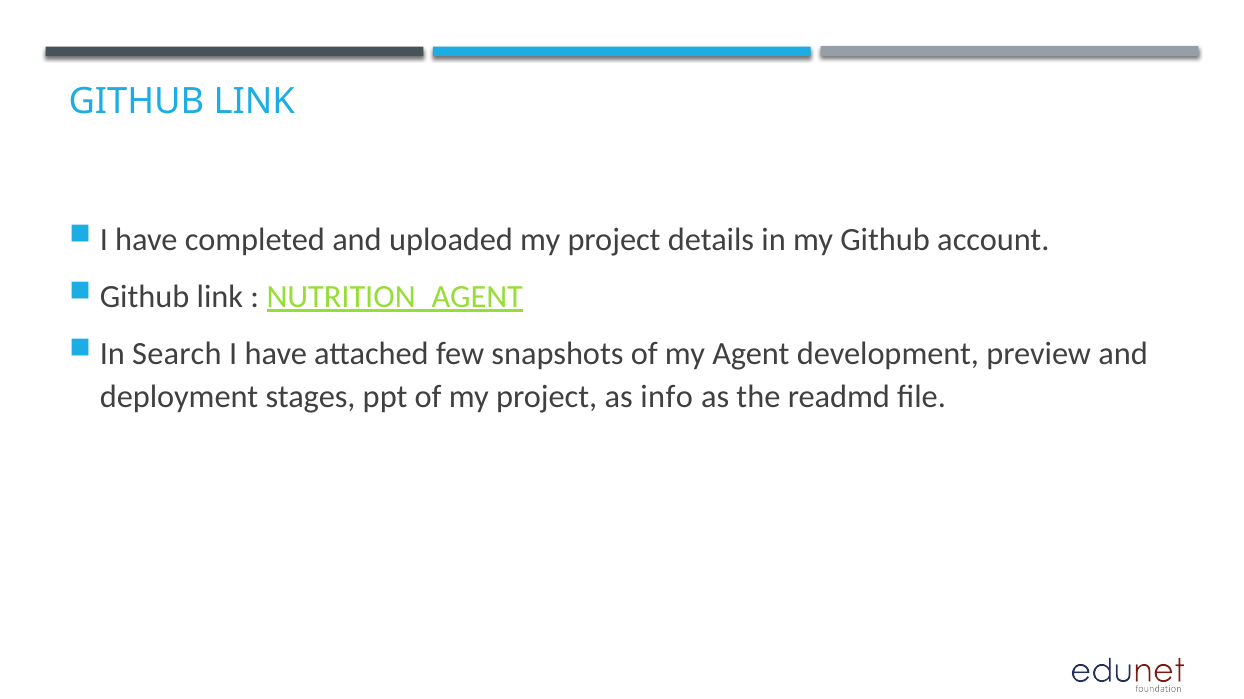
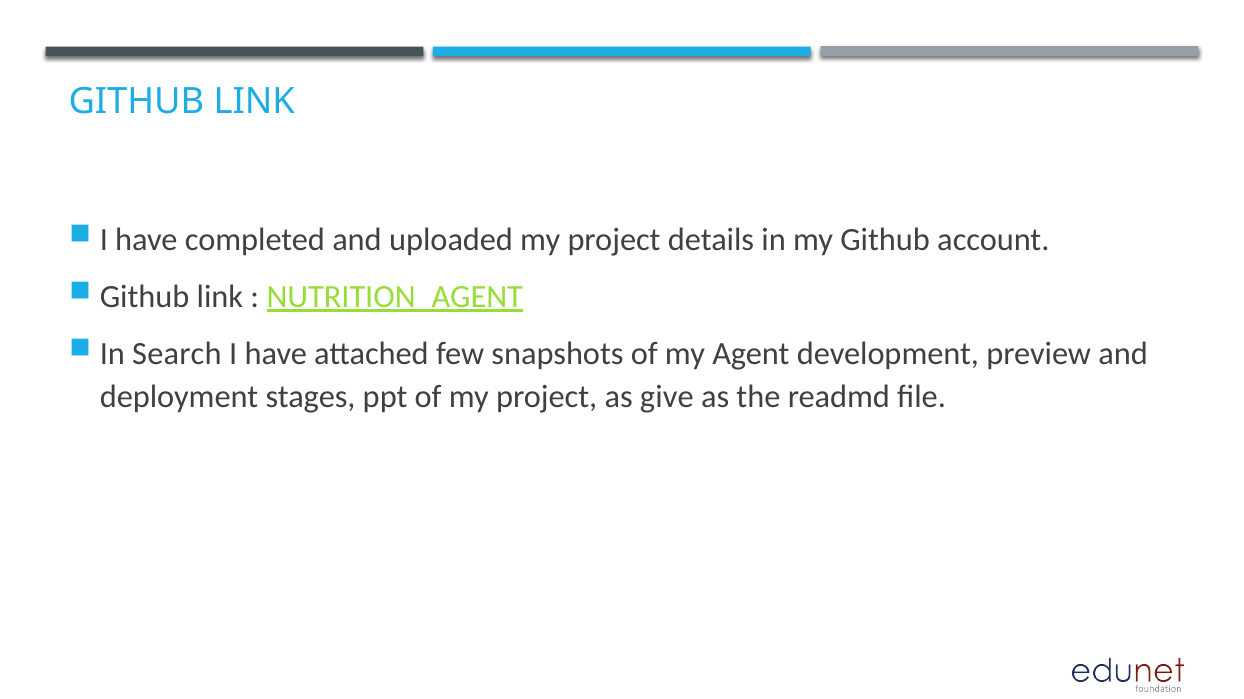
info: info -> give (667, 397)
